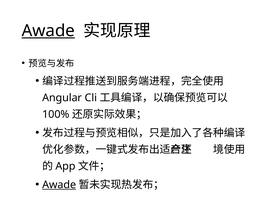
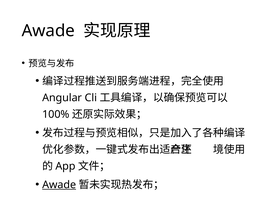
Awade underline: present -> none (48, 31)
